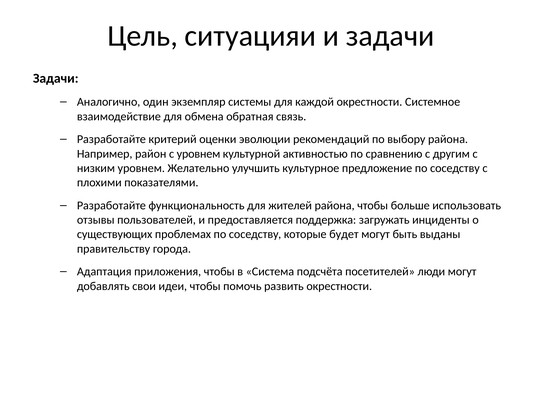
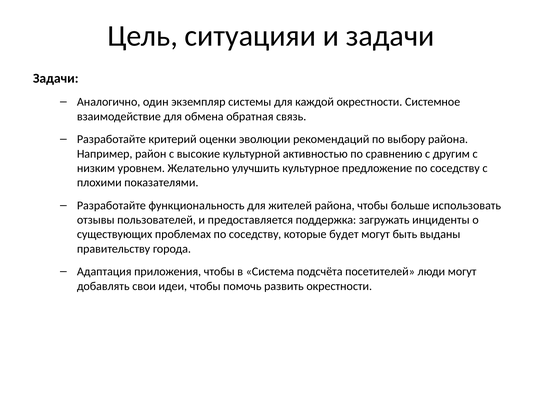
с уровнем: уровнем -> высокие (198, 154)
